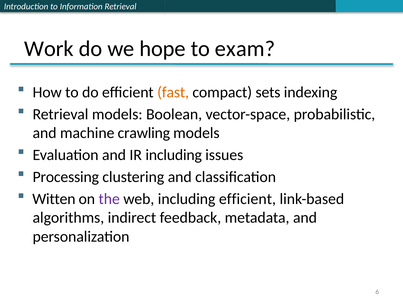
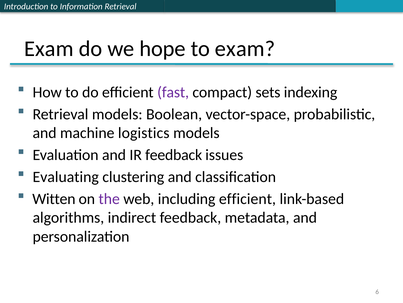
Work: Work -> Exam (49, 49)
fast colour: orange -> purple (173, 92)
crawling: crawling -> logistics (144, 133)
IR including: including -> feedback (174, 155)
Processing: Processing -> Evaluating (66, 176)
